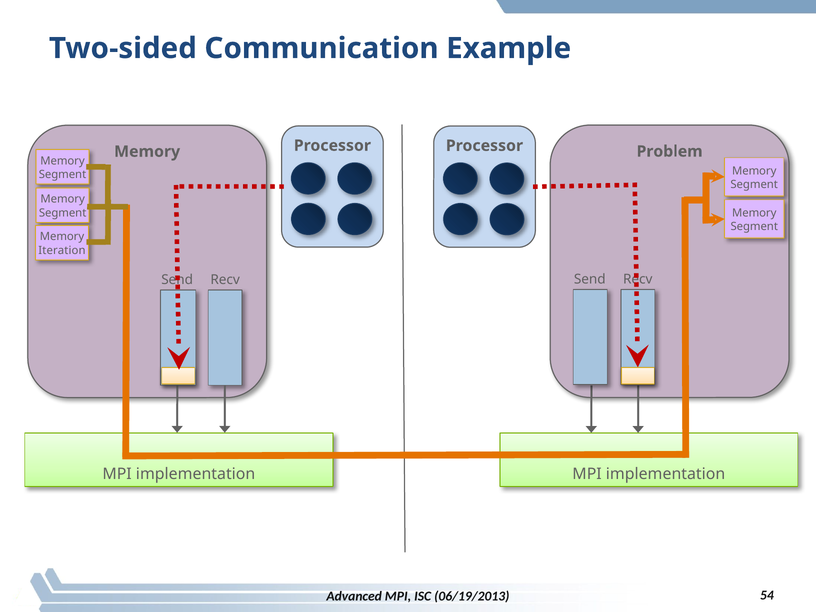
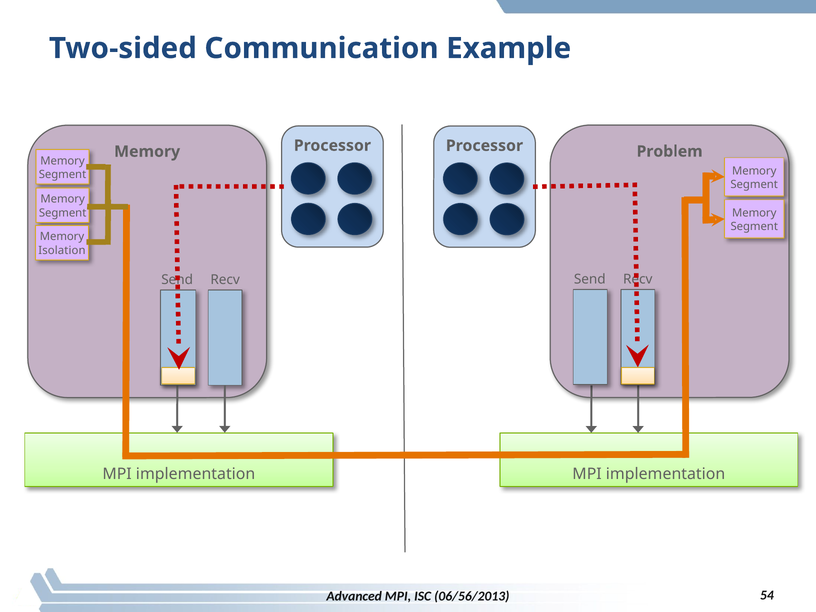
Iteration: Iteration -> Isolation (62, 250)
06/19/2013: 06/19/2013 -> 06/56/2013 (472, 596)
